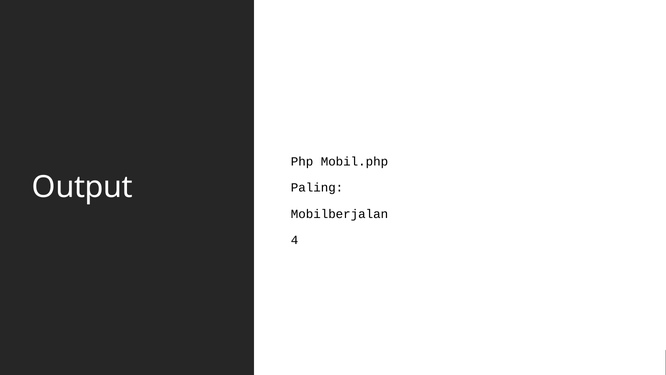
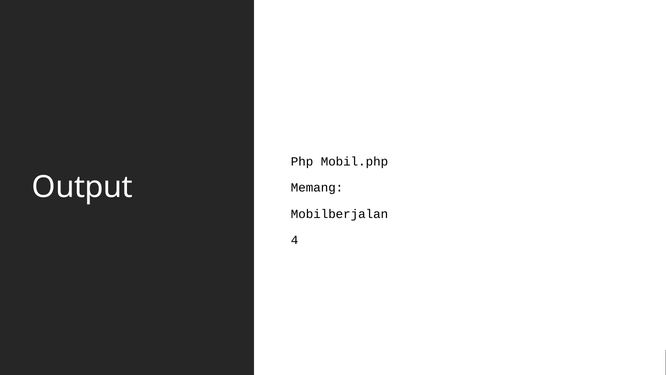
Paling: Paling -> Memang (317, 187)
